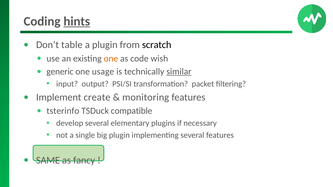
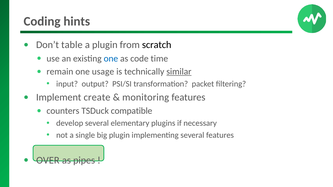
hints underline: present -> none (77, 21)
one colour: orange -> blue (111, 59)
wish: wish -> time (159, 59)
generic: generic -> remain (60, 72)
tsterinfo: tsterinfo -> counters (63, 111)
SAME: SAME -> OVER (48, 161)
fancy: fancy -> pipes (84, 161)
